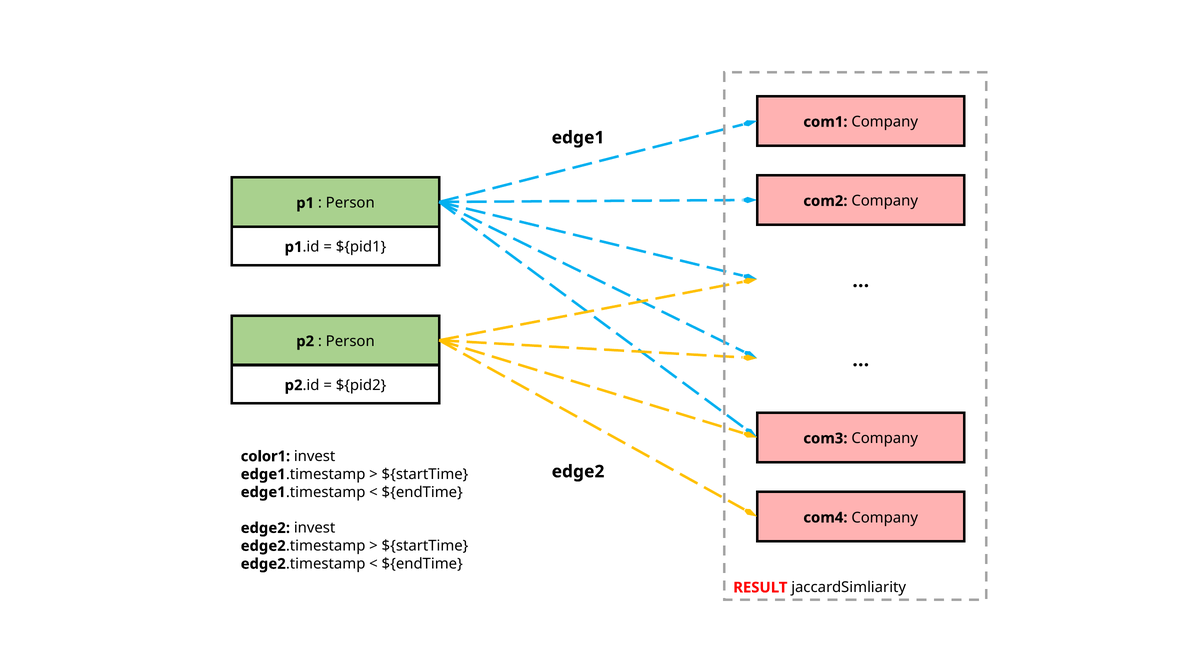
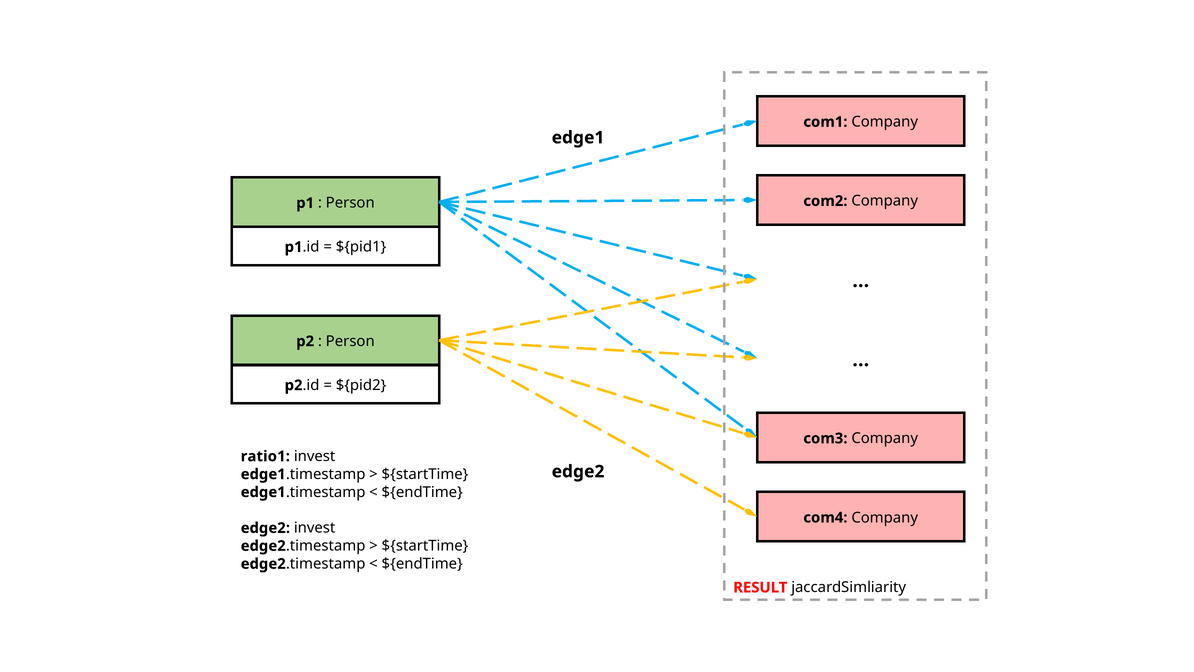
color1: color1 -> ratio1 (265, 456)
